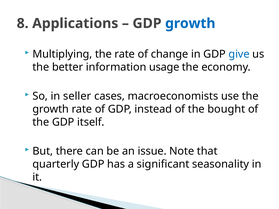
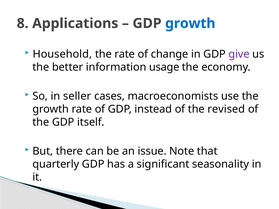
Multiplying: Multiplying -> Household (62, 54)
give colour: blue -> purple (239, 54)
bought: bought -> revised (226, 109)
